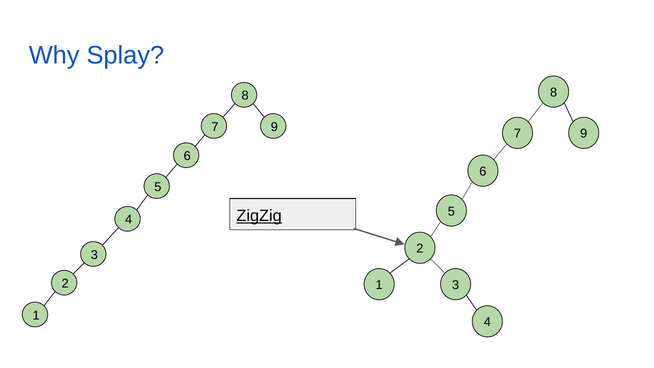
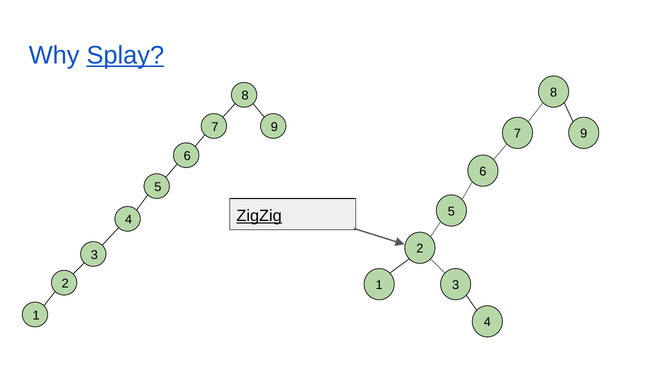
Splay underline: none -> present (125, 55)
